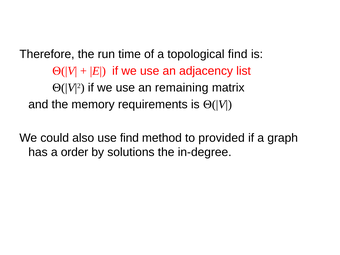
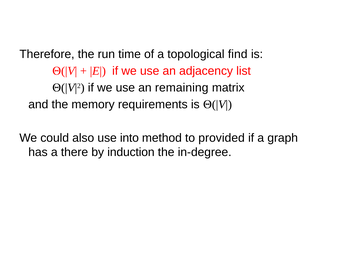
use find: find -> into (129, 138)
order: order -> there (75, 152)
solutions: solutions -> induction (131, 152)
